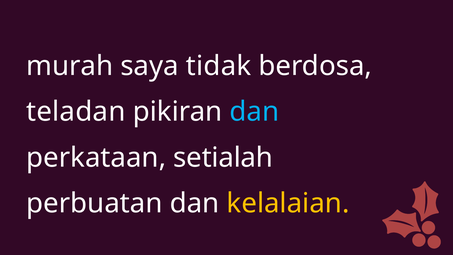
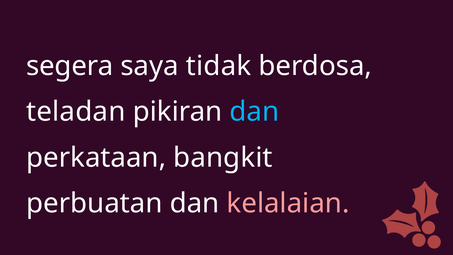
murah: murah -> segera (70, 66)
setialah: setialah -> bangkit (223, 157)
kelalaian colour: yellow -> pink (288, 203)
